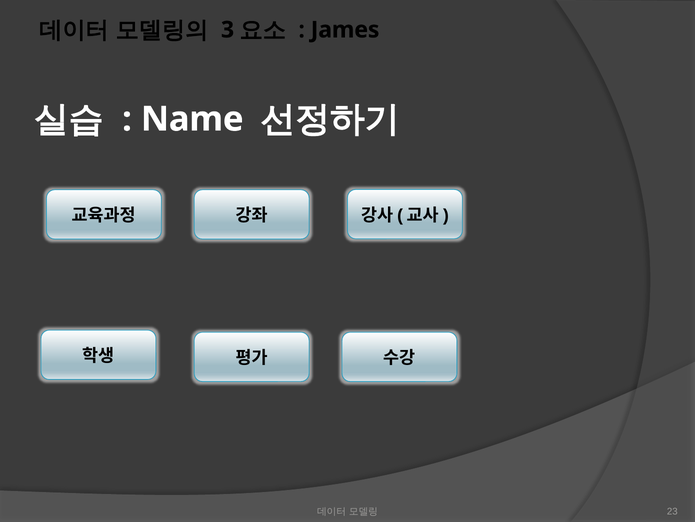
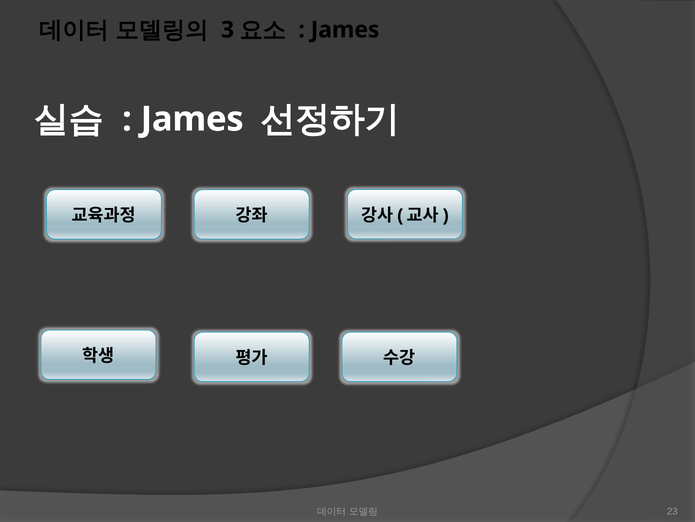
Name: Name -> James (192, 119)
